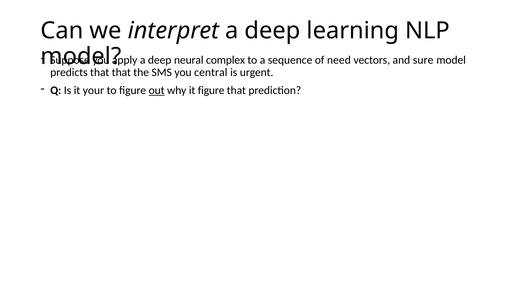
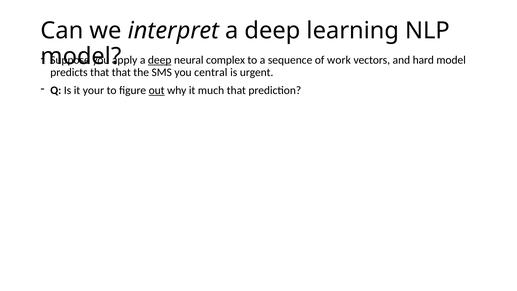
deep underline: none -> present (160, 60)
need: need -> work (339, 60)
sure: sure -> hard (423, 60)
it figure: figure -> much (211, 90)
